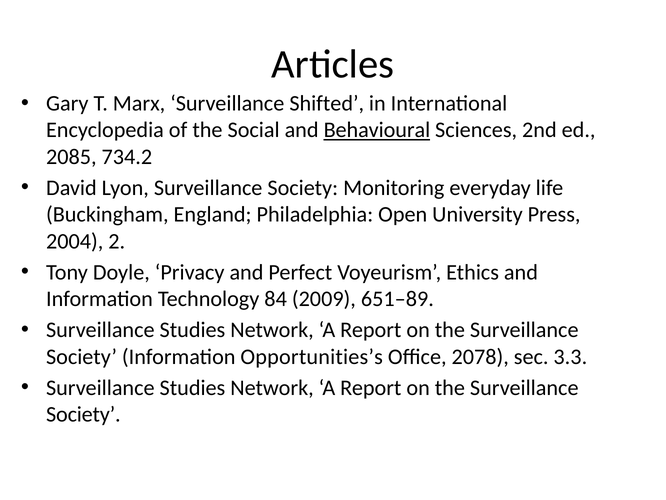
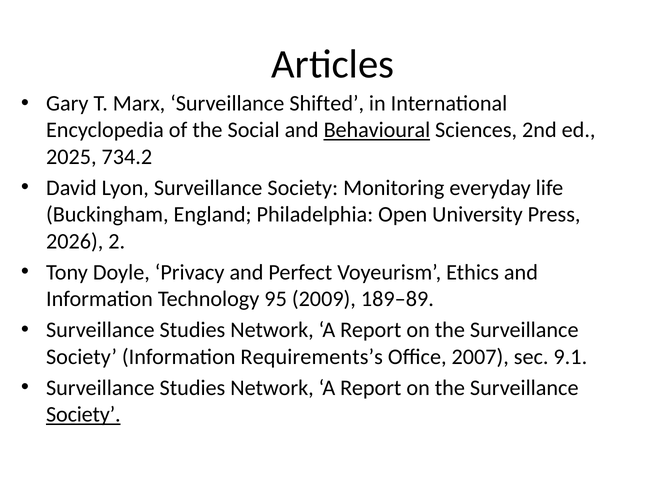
2085: 2085 -> 2025 (71, 157)
2004: 2004 -> 2026 (75, 241)
84: 84 -> 95 (276, 299)
651–89: 651–89 -> 189–89 (397, 299)
Opportunities’s: Opportunities’s -> Requirements’s (312, 356)
2078: 2078 -> 2007 (480, 356)
3.3: 3.3 -> 9.1 (570, 356)
Society underline: none -> present (83, 414)
